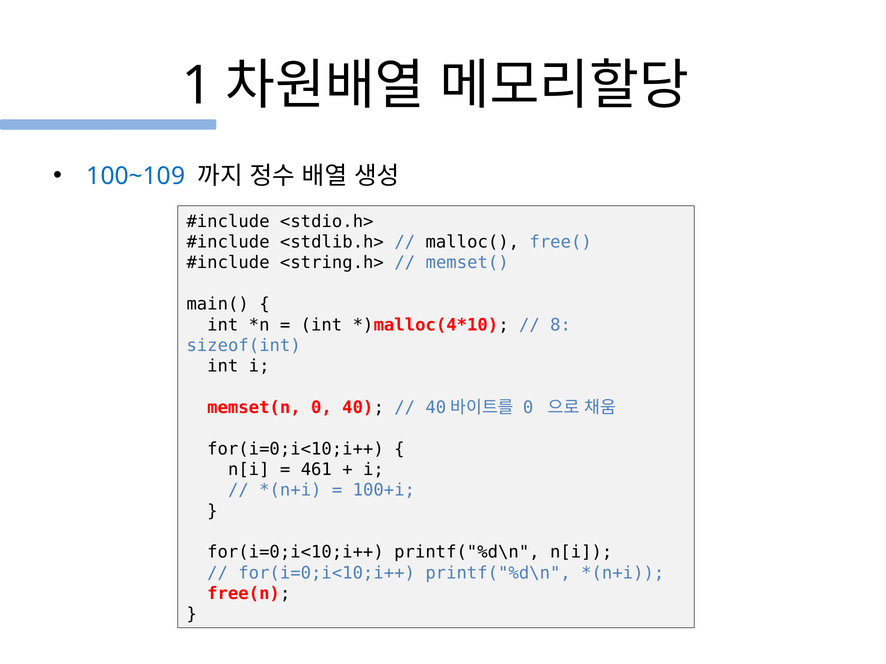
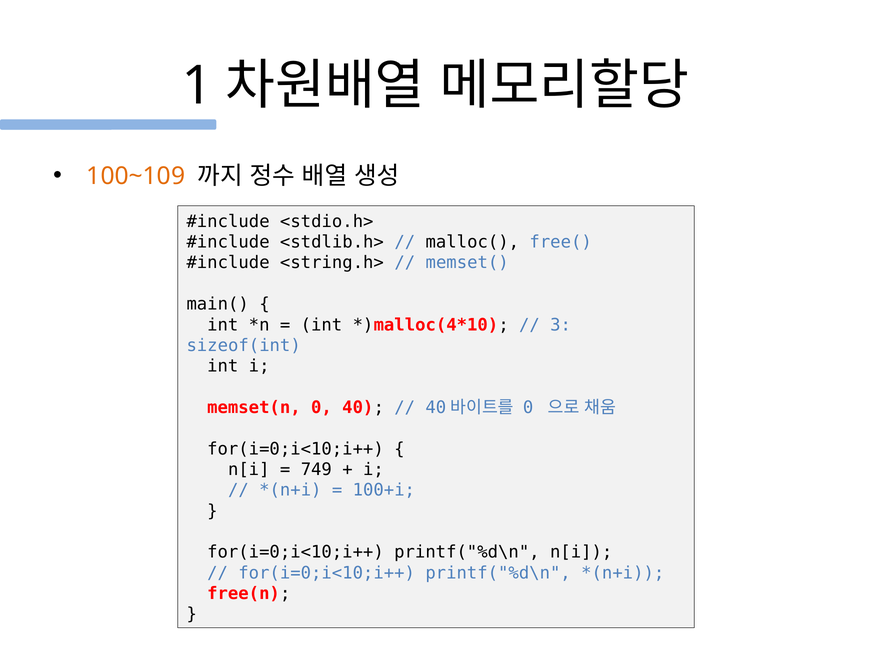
100~109 colour: blue -> orange (136, 176)
8: 8 -> 3 (561, 325)
461: 461 -> 749 (316, 470)
